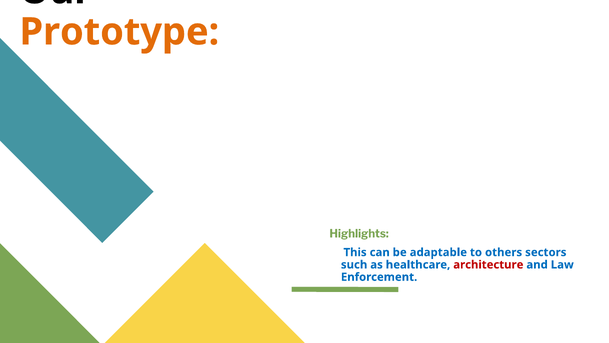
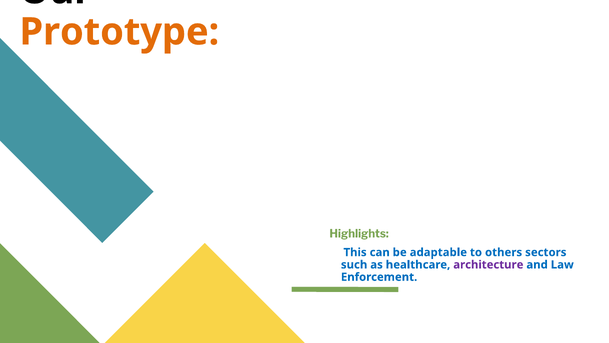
architecture colour: red -> purple (488, 264)
